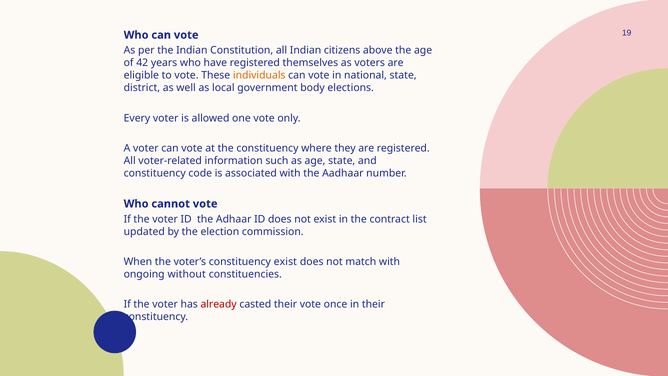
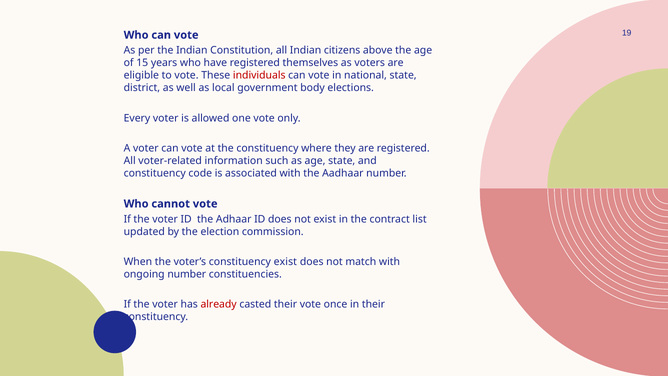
42: 42 -> 15 (142, 63)
individuals colour: orange -> red (259, 75)
ongoing without: without -> number (187, 274)
